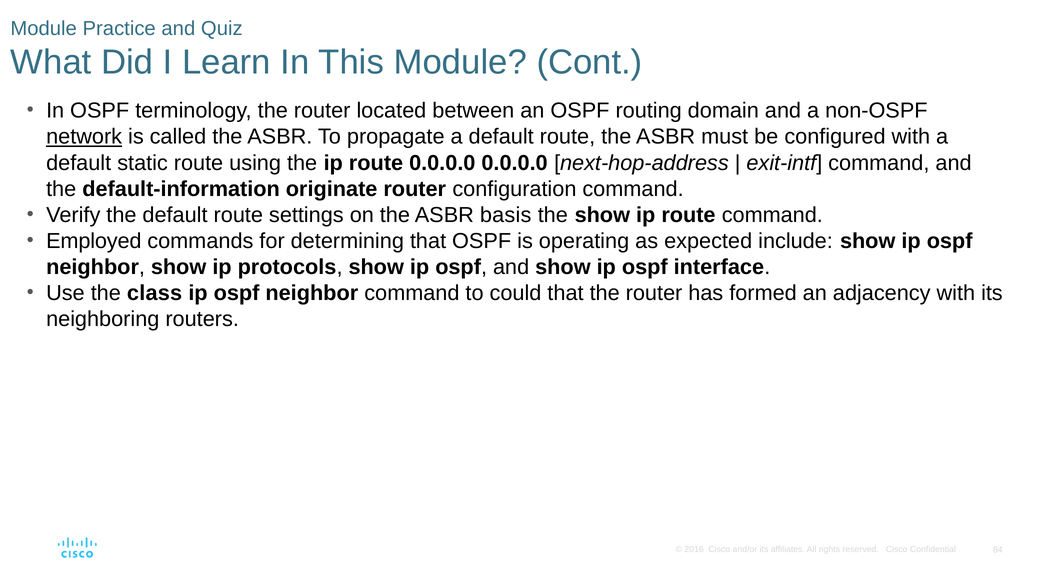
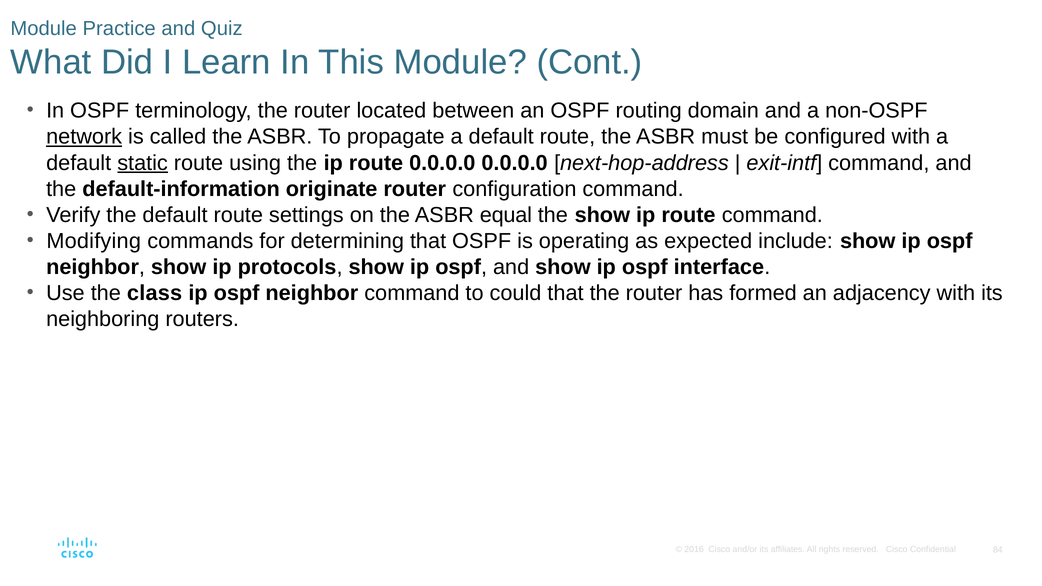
static underline: none -> present (143, 163)
basis: basis -> equal (506, 215)
Employed: Employed -> Modifying (94, 241)
